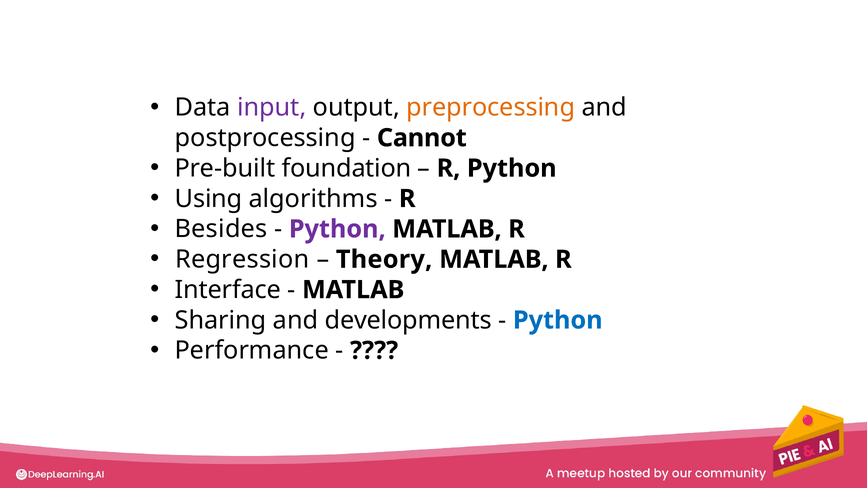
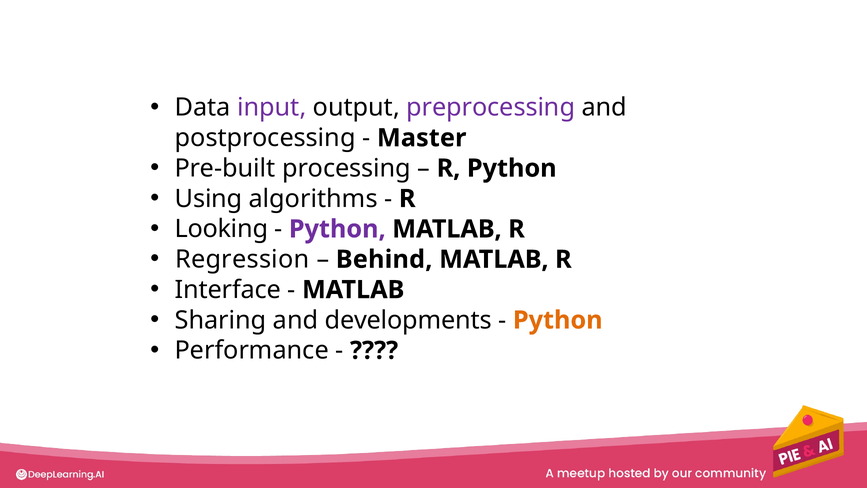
preprocessing colour: orange -> purple (491, 107)
Cannot: Cannot -> Master (422, 138)
foundation: foundation -> processing (347, 168)
Besides: Besides -> Looking (221, 229)
Theory: Theory -> Behind (384, 259)
Python colour: blue -> orange (558, 320)
